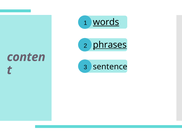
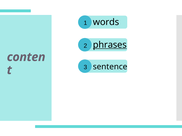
words underline: present -> none (106, 22)
